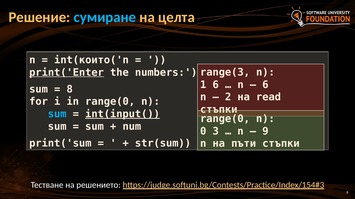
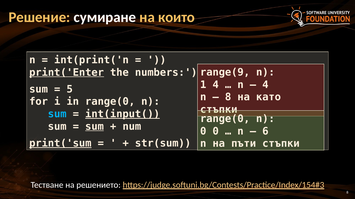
сумиране colour: light blue -> white (105, 17)
целта: целта -> които (177, 17)
int(които('n: int(които('n -> int(print('n (91, 60)
range(3: range(3 -> range(9 (225, 73)
1 6: 6 -> 4 (216, 85)
6: 6 -> 4 (265, 85)
8: 8 -> 5 (70, 90)
2: 2 -> 8 (228, 97)
read: read -> като (269, 97)
sum underline: none -> present (95, 127)
0 3: 3 -> 0 (216, 132)
9: 9 -> 6 (265, 132)
print('sum underline: none -> present (60, 144)
